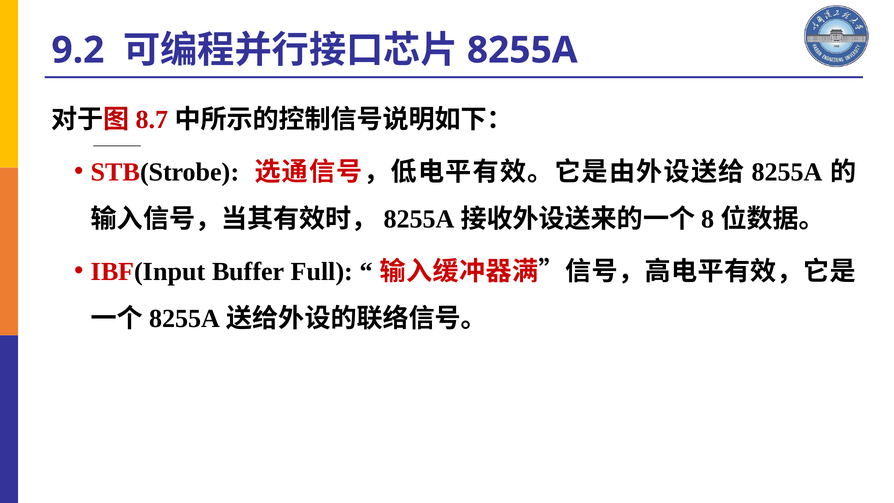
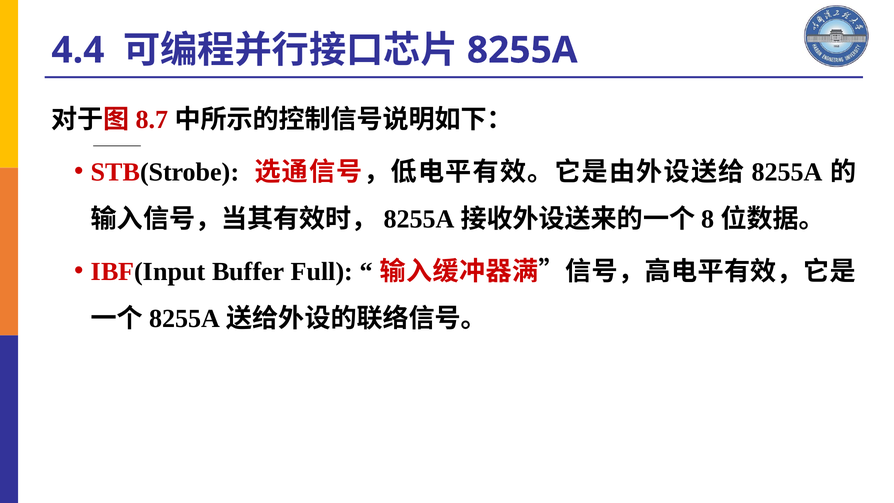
9.2: 9.2 -> 4.4 (78, 50)
